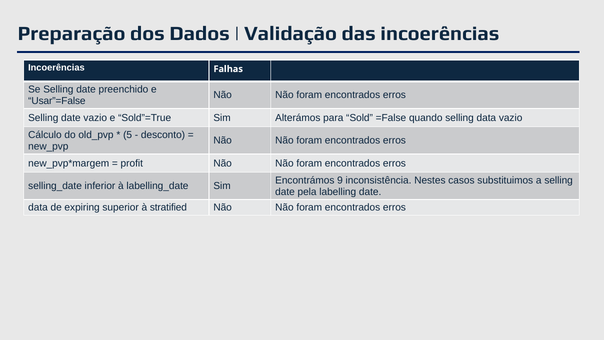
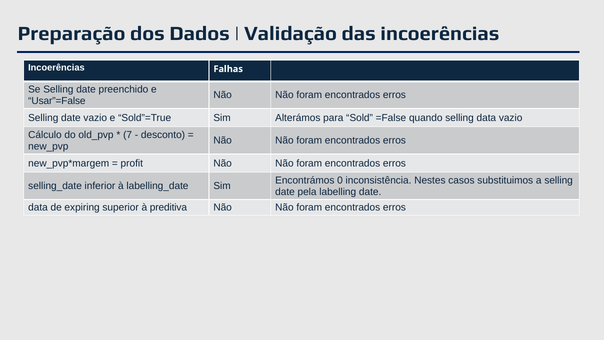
5: 5 -> 7 (128, 135)
9: 9 -> 0 (340, 180)
stratified: stratified -> preditiva (168, 207)
